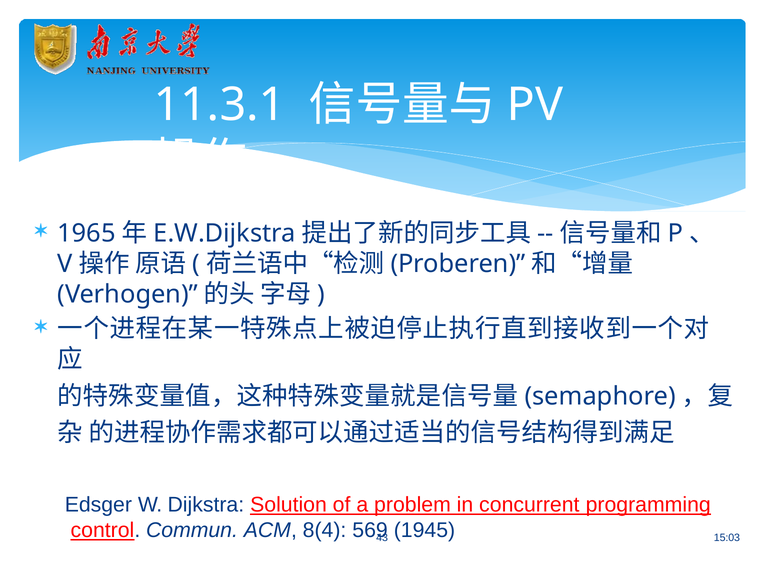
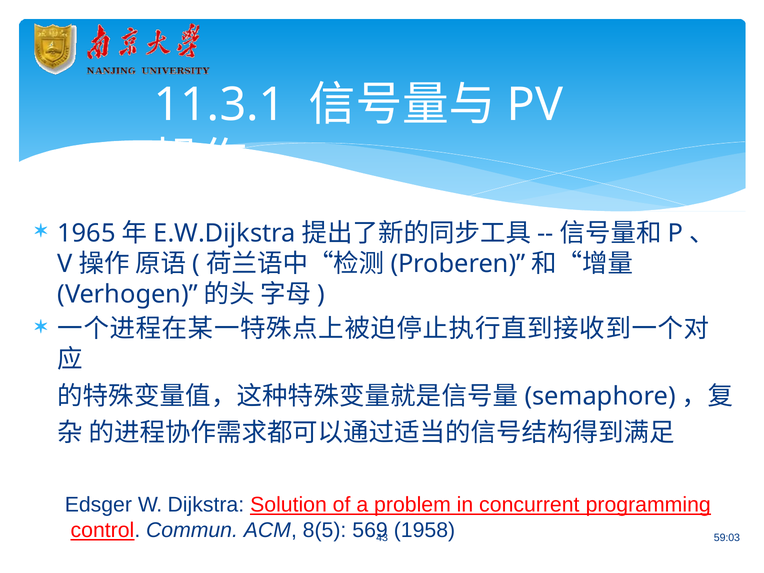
8(4: 8(4 -> 8(5 (325, 530)
1945: 1945 -> 1958 (424, 530)
15:03: 15:03 -> 59:03 (727, 538)
